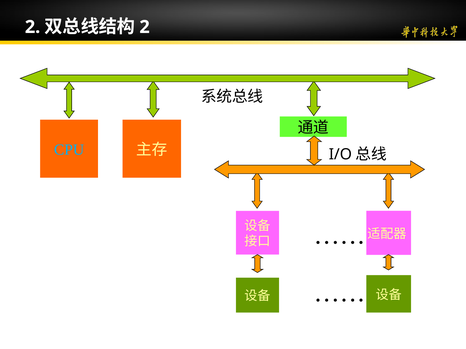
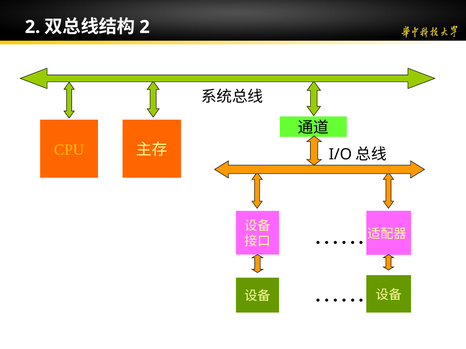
CPU colour: light blue -> yellow (69, 150)
